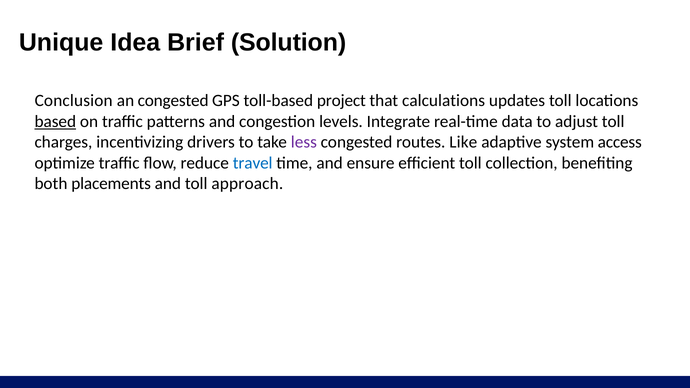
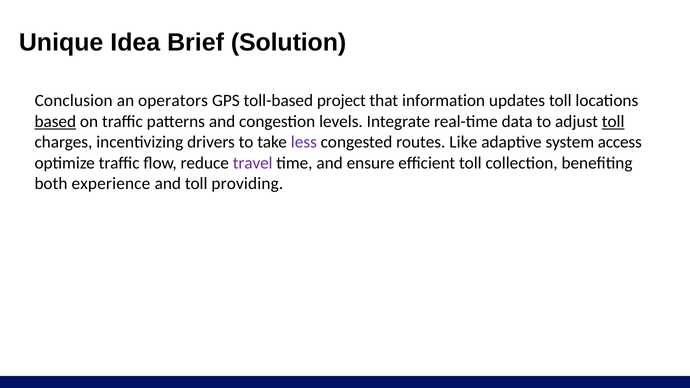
an congested: congested -> operators (173, 101)
calculations: calculations -> information (444, 101)
toll underline: none -> present (613, 122)
travel colour: blue -> purple (253, 163)
placements: placements -> experience (111, 184)
approach: approach -> providing (247, 184)
